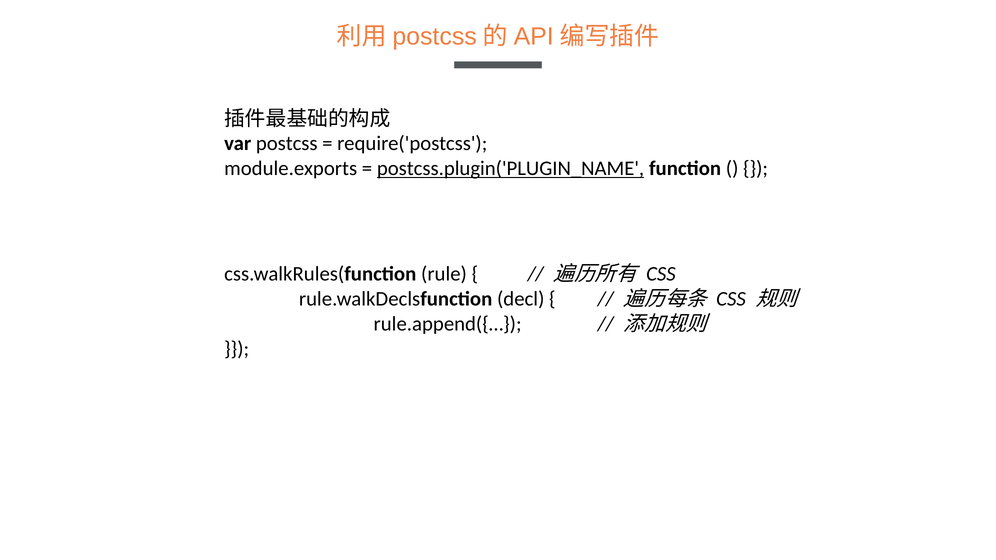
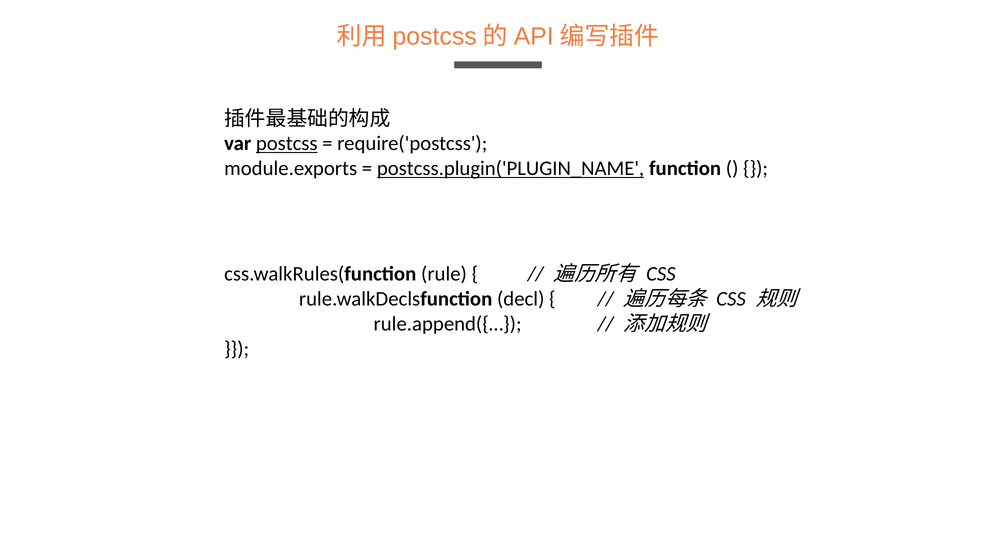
postcss underline: none -> present (287, 144)
